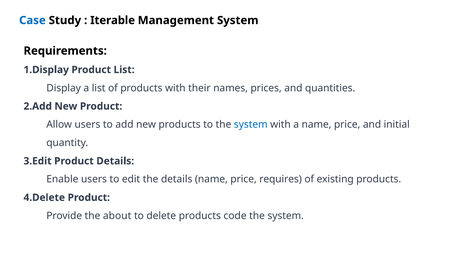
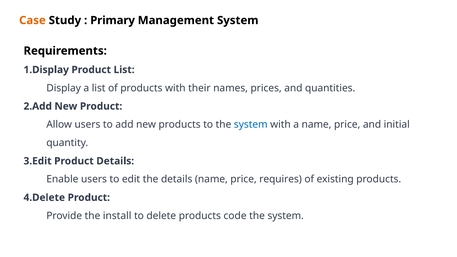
Case colour: blue -> orange (32, 20)
Iterable: Iterable -> Primary (113, 20)
about: about -> install (117, 216)
